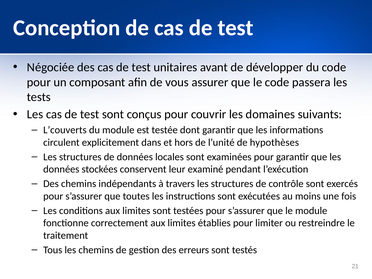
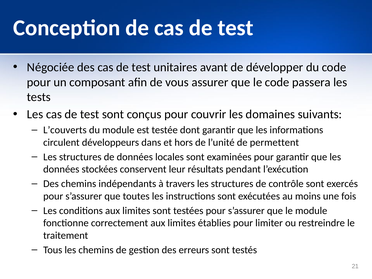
explicitement: explicitement -> développeurs (110, 142)
hypothèses: hypothèses -> permettent (274, 142)
examiné: examiné -> résultats (206, 169)
